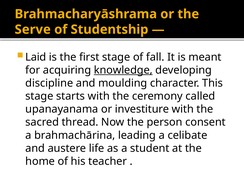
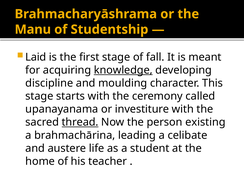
Serve: Serve -> Manu (33, 29)
thread underline: none -> present (80, 122)
consent: consent -> existing (205, 122)
